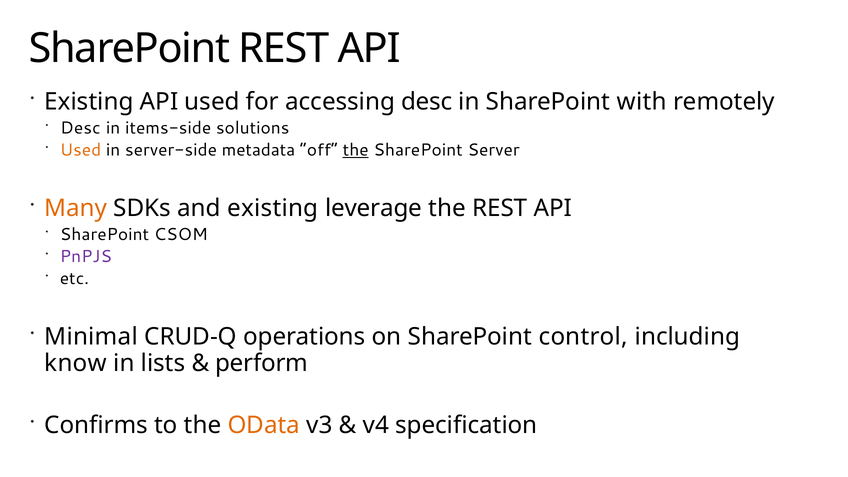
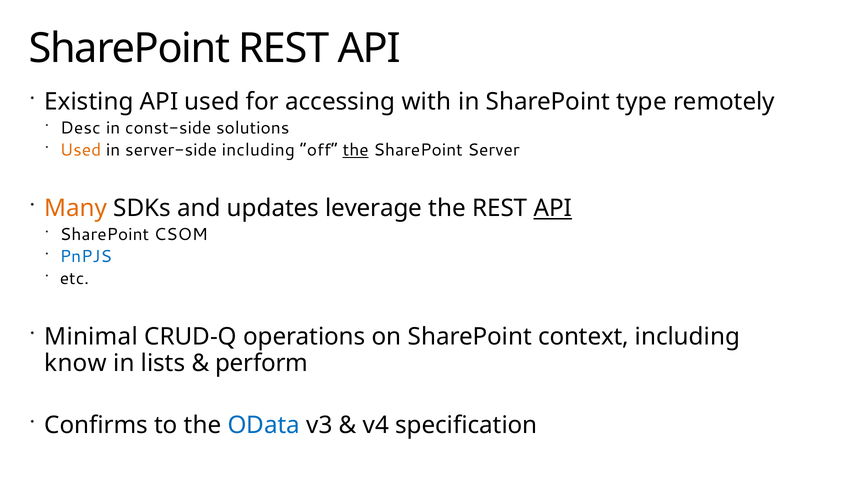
accessing desc: desc -> with (426, 102)
with: with -> type (642, 102)
items-side: items-side -> const-side (168, 128)
server-side metadata: metadata -> including (258, 150)
and existing: existing -> updates (273, 208)
API underline: none -> present (553, 208)
PnPJS colour: purple -> blue (86, 256)
control: control -> context (584, 337)
OData colour: orange -> blue (264, 425)
